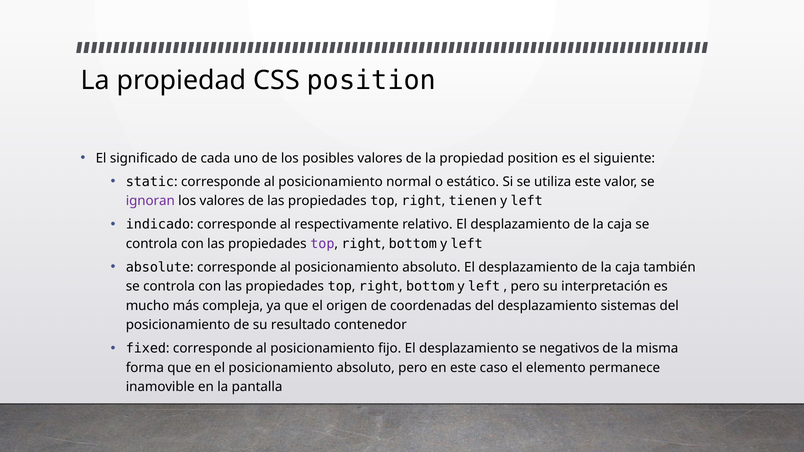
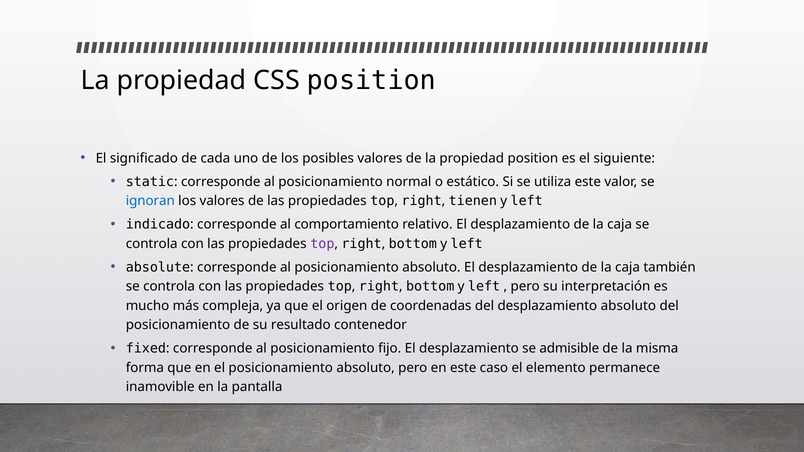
ignoran colour: purple -> blue (150, 201)
respectivamente: respectivamente -> comportamiento (347, 225)
desplazamiento sistemas: sistemas -> absoluto (628, 306)
negativos: negativos -> admisible (569, 349)
